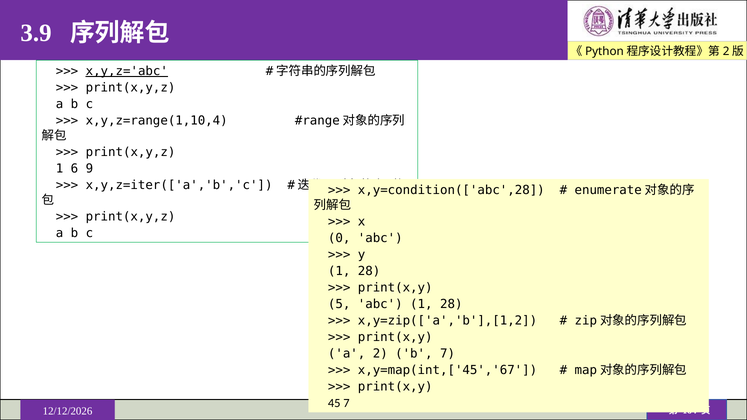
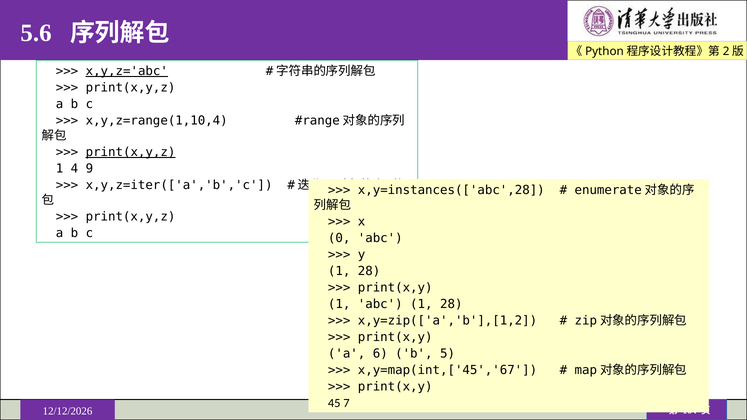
3.9: 3.9 -> 5.6 (36, 33)
print(x,y,z underline: none -> present (131, 152)
6: 6 -> 4 (74, 169)
x,y=condition(['abc',28: x,y=condition(['abc',28 -> x,y=instances(['abc',28 (451, 190)
5: 5 -> 1 (339, 304)
2: 2 -> 6 (380, 354)
b 7: 7 -> 5 (448, 354)
